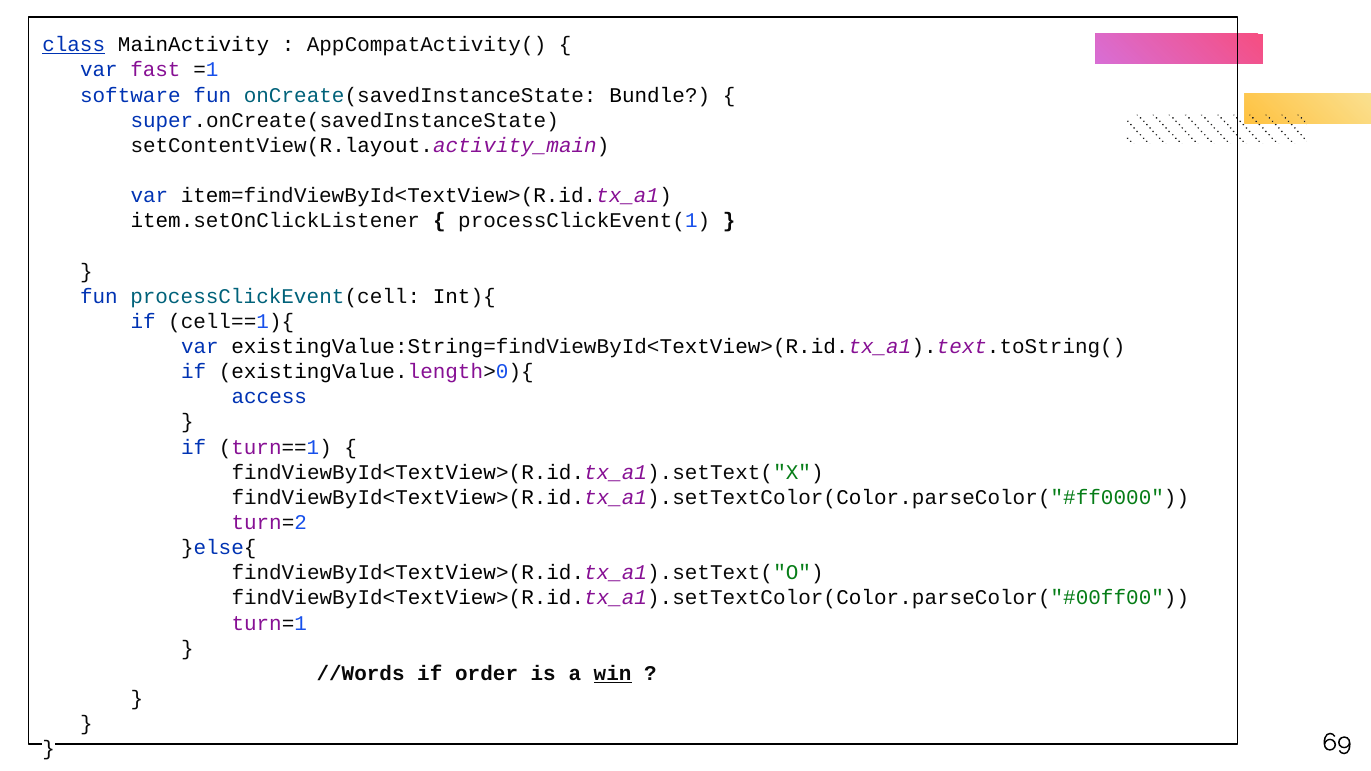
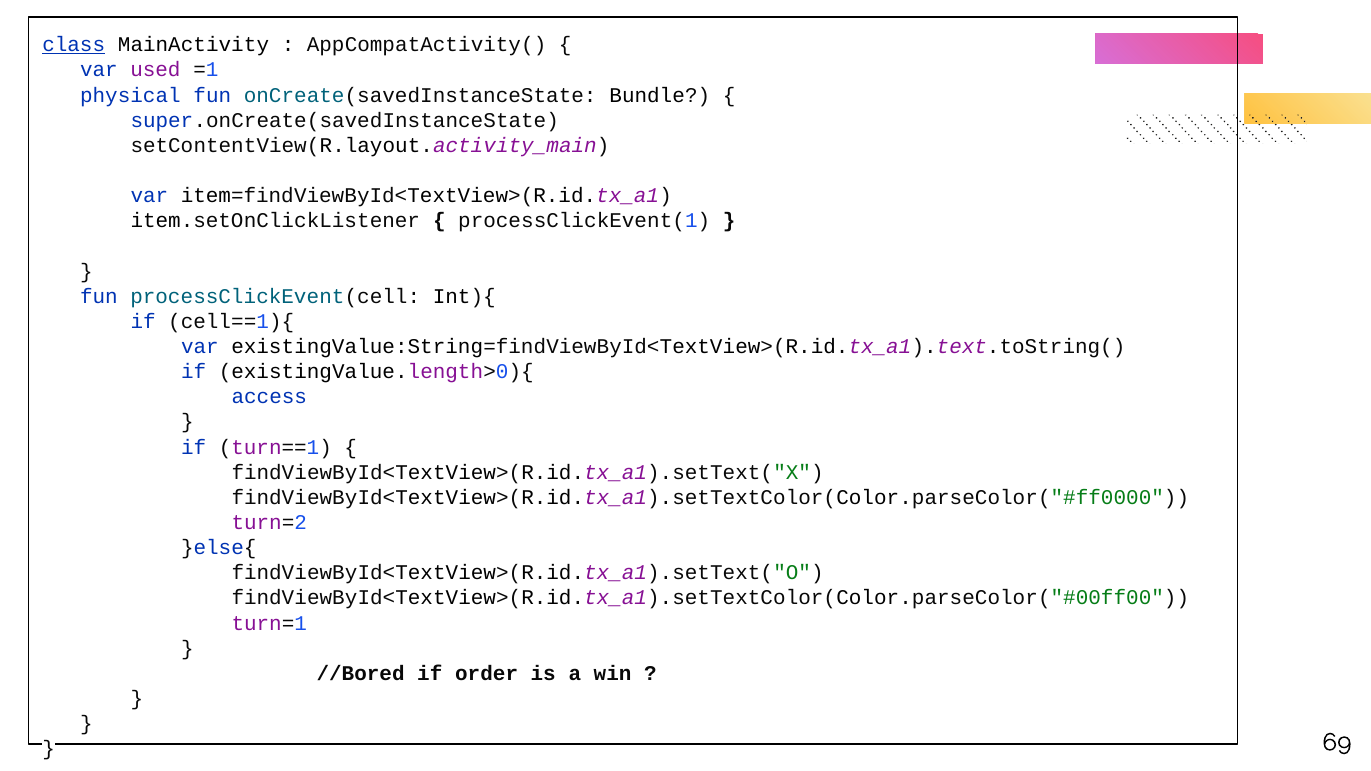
fast: fast -> used (155, 70)
software: software -> physical (130, 95)
//Words: //Words -> //Bored (361, 674)
win underline: present -> none (613, 674)
